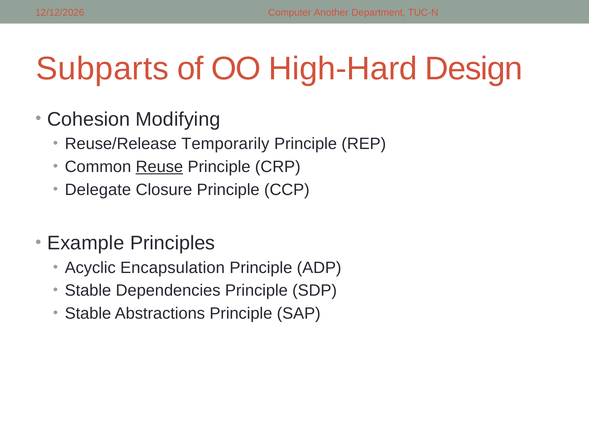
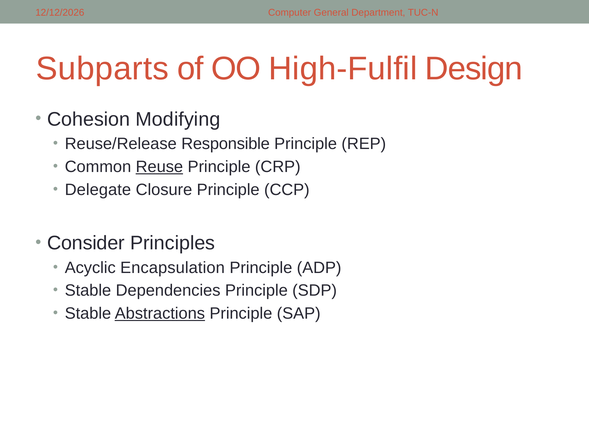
Another: Another -> General (331, 12)
High-Hard: High-Hard -> High-Fulfil (343, 69)
Temporarily: Temporarily -> Responsible (226, 144)
Example: Example -> Consider (86, 243)
Abstractions underline: none -> present (160, 313)
